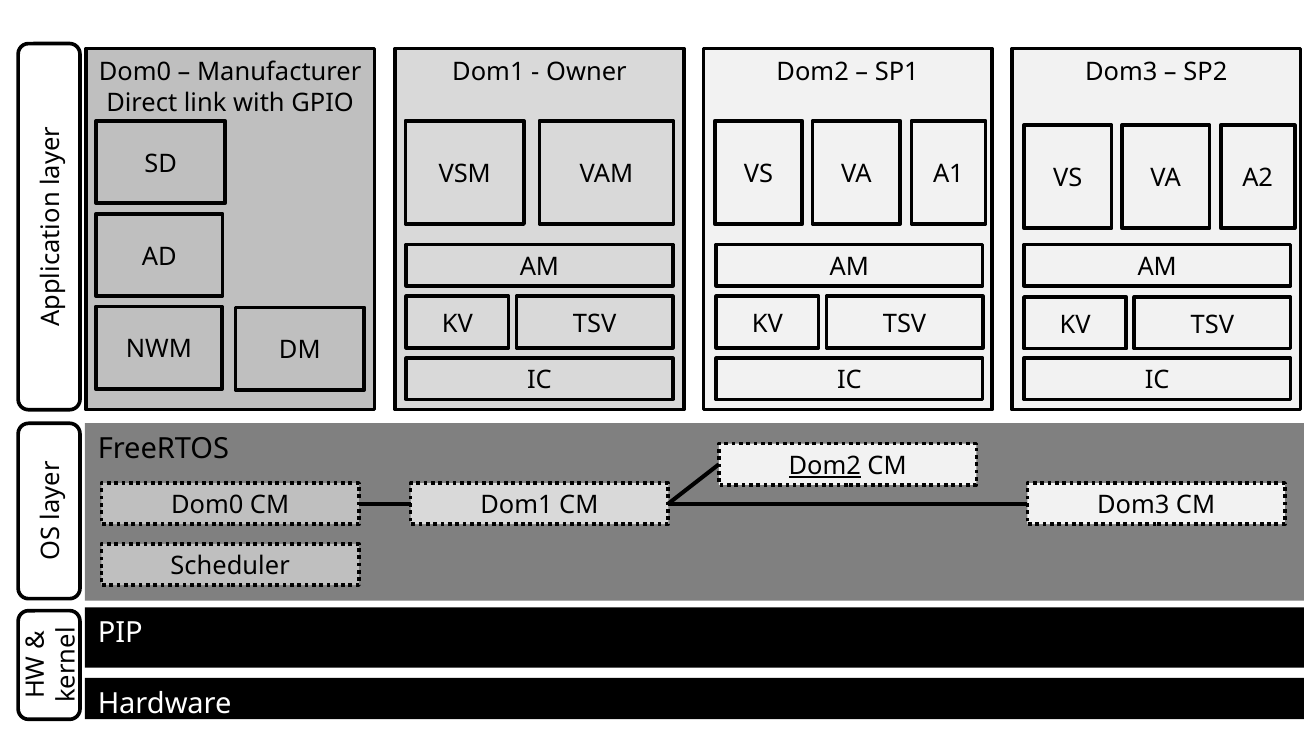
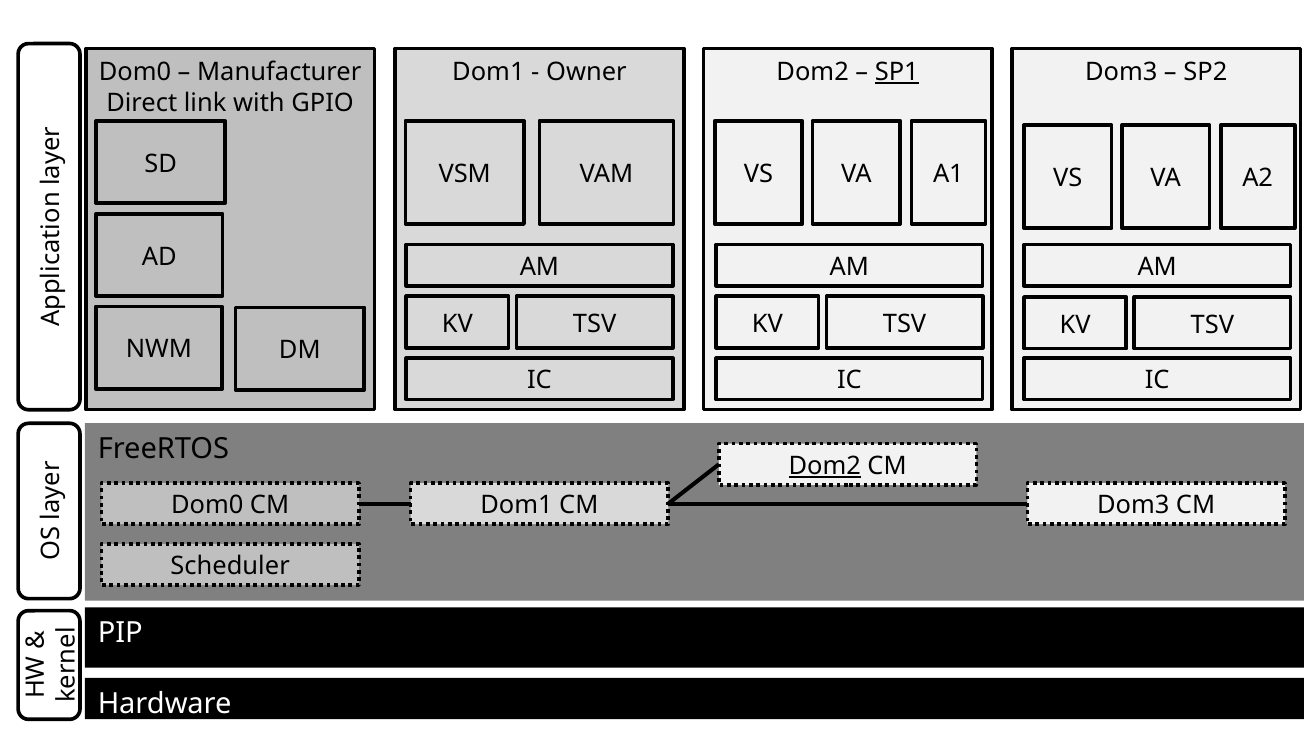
SP1 underline: none -> present (897, 72)
